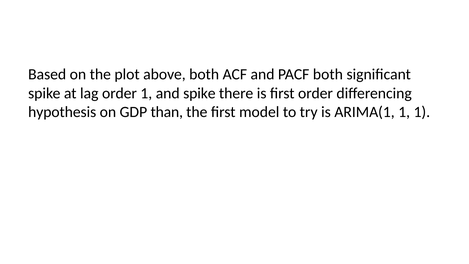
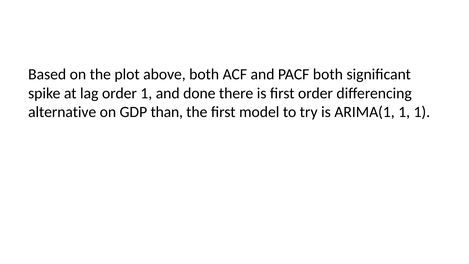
and spike: spike -> done (199, 93)
hypothesis: hypothesis -> alternative (62, 112)
